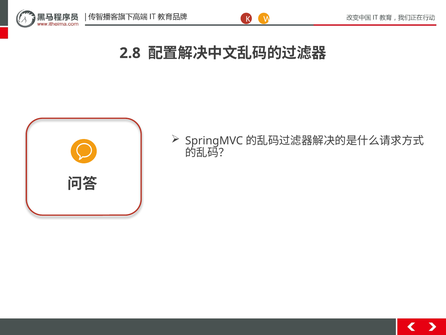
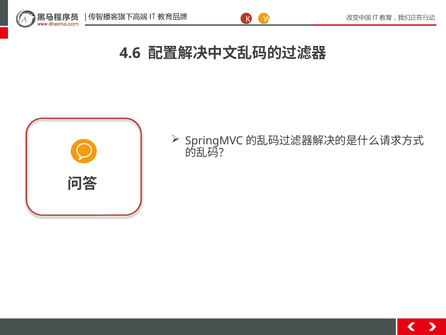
2.8: 2.8 -> 4.6 (130, 53)
